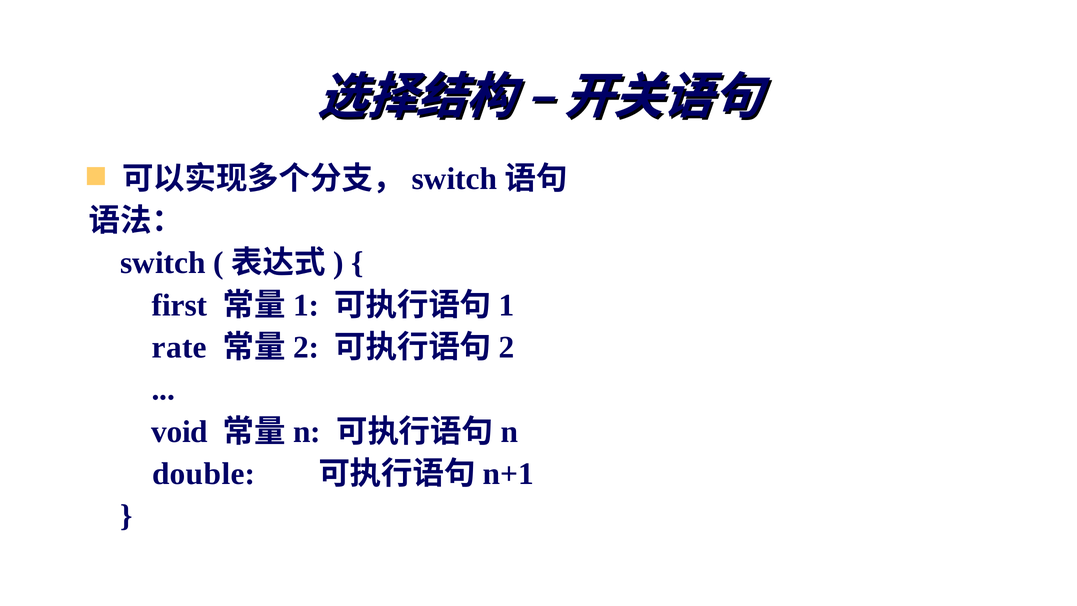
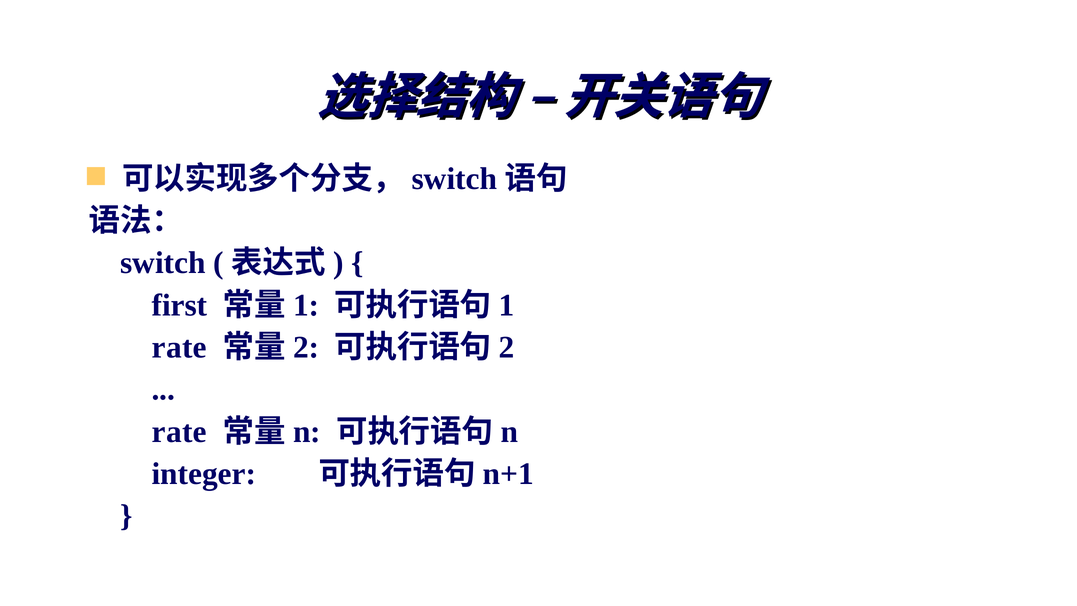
void: void -> rate (179, 432)
double: double -> integer (204, 474)
